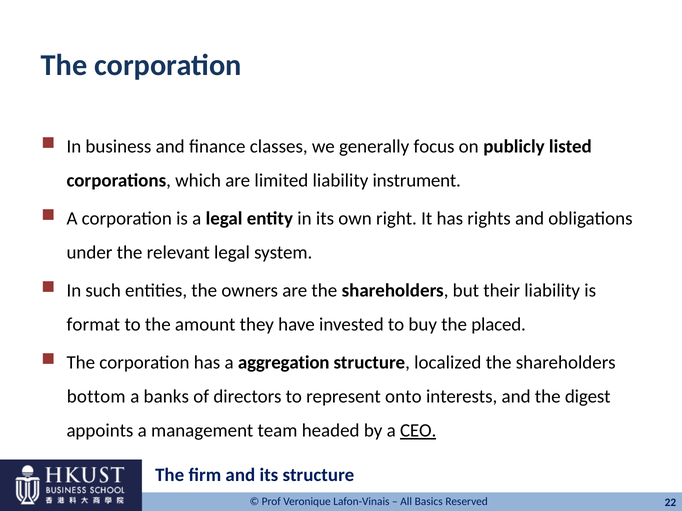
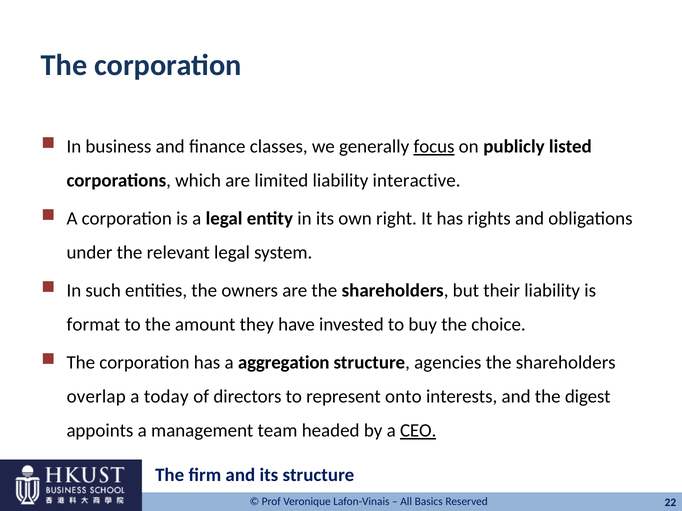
focus underline: none -> present (434, 147)
instrument: instrument -> interactive (417, 181)
placed: placed -> choice (499, 325)
localized: localized -> agencies (448, 363)
bottom: bottom -> overlap (96, 397)
banks: banks -> today (166, 397)
